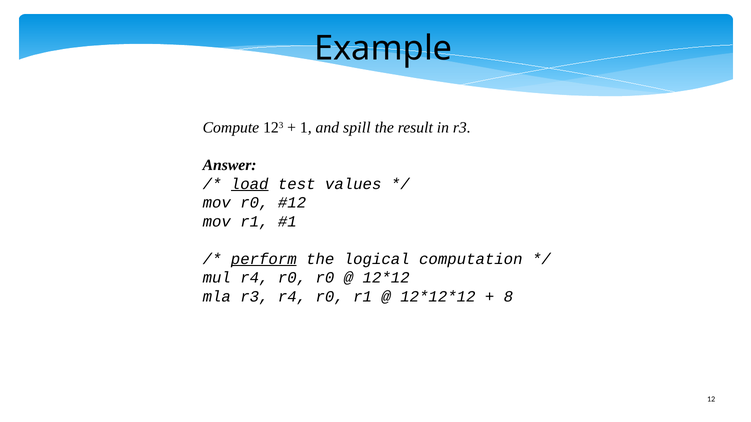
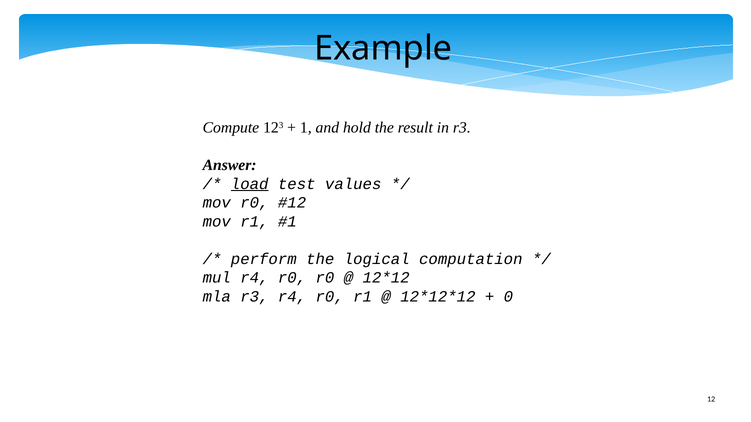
spill: spill -> hold (357, 128)
perform underline: present -> none (264, 259)
8: 8 -> 0 (508, 297)
